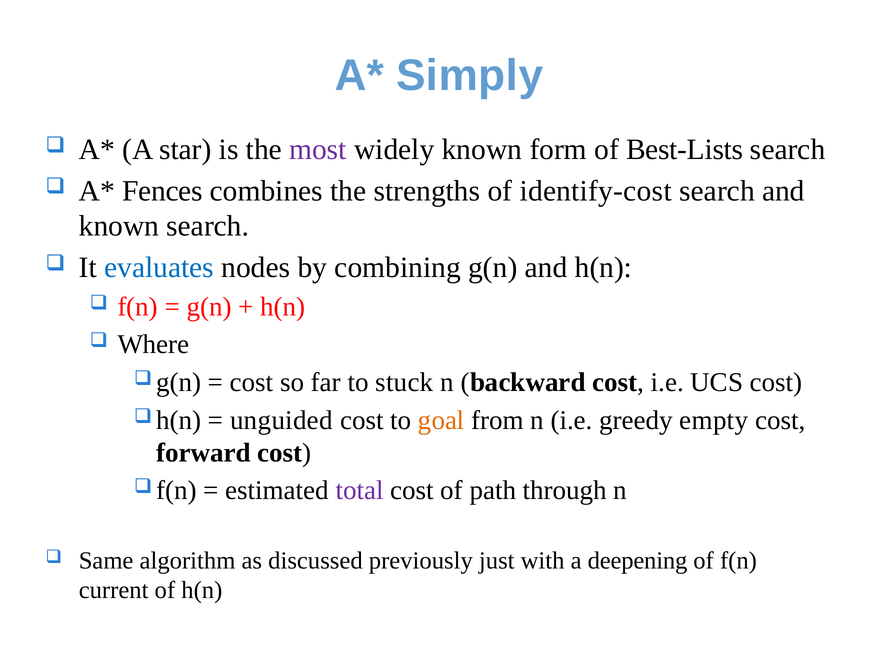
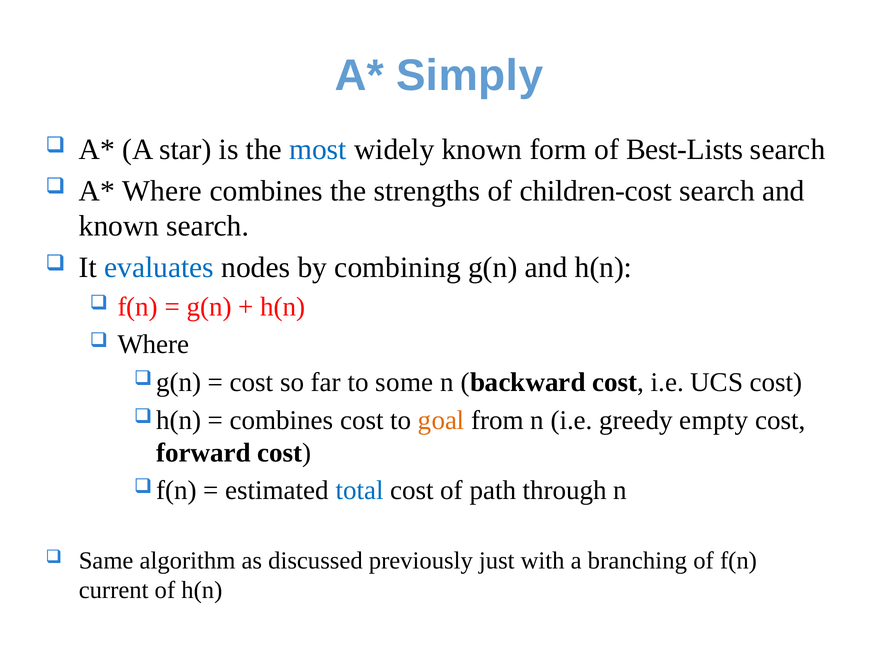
most colour: purple -> blue (318, 150)
Fences: Fences -> Where (162, 191)
identify-cost: identify-cost -> children-cost (596, 191)
stuck: stuck -> some (404, 383)
unguided: unguided -> combines (282, 421)
total colour: purple -> blue (360, 491)
deepening: deepening -> branching (637, 561)
